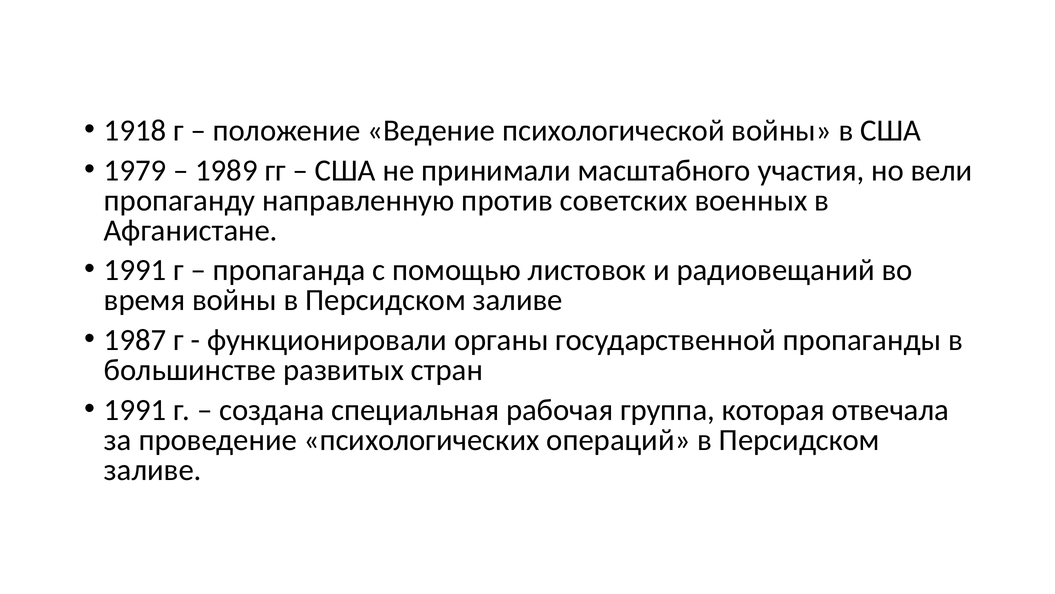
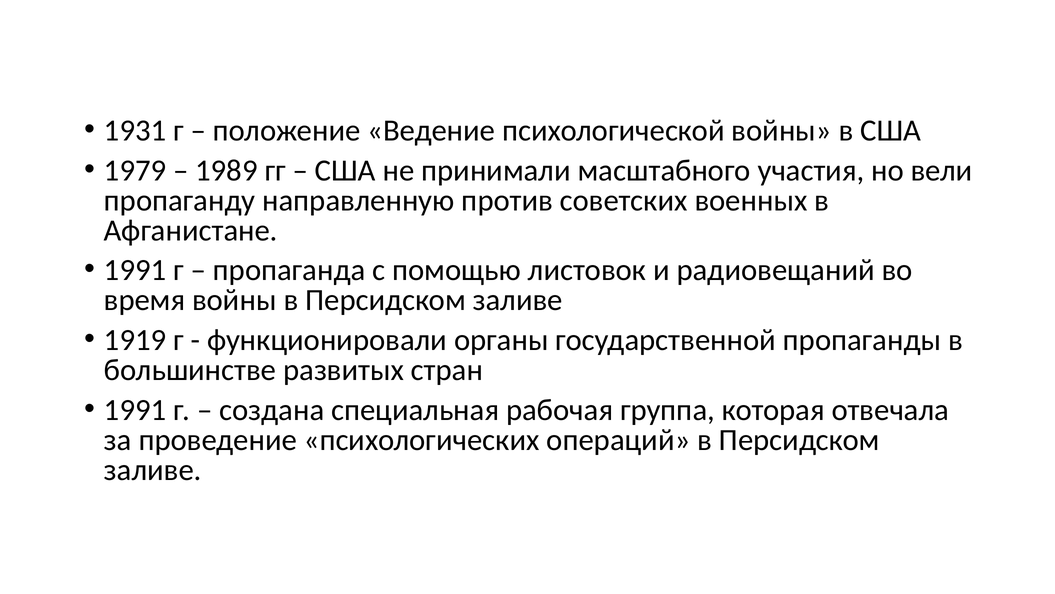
1918: 1918 -> 1931 (135, 131)
1987: 1987 -> 1919 (135, 340)
